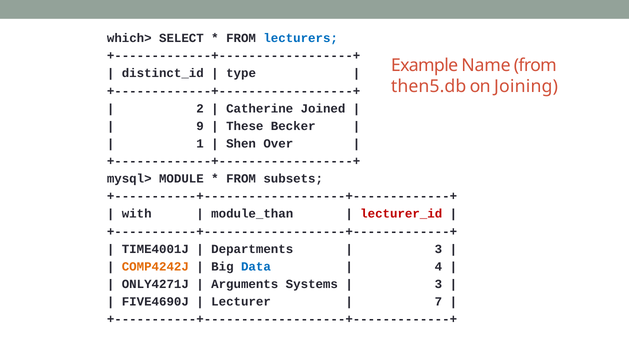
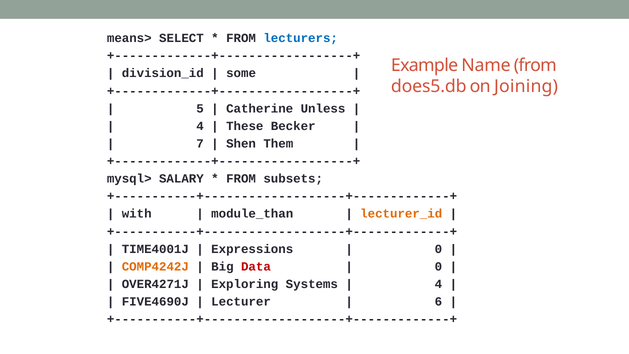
which>: which> -> means> (129, 38)
distinct_id: distinct_id -> division_id (163, 73)
type: type -> some (241, 73)
then5.db: then5.db -> does5.db (429, 87)
2: 2 -> 5 (200, 108)
Joined: Joined -> Unless (323, 108)
9: 9 -> 4 (200, 126)
1: 1 -> 7 (200, 144)
Over: Over -> Them (278, 144)
MODULE: MODULE -> SALARY (181, 179)
lecturer_id colour: red -> orange (401, 214)
Departments: Departments -> Expressions (252, 249)
3: 3 -> 0 (438, 249)
Data colour: blue -> red (256, 266)
4: 4 -> 0 (438, 266)
ONLY4271J: ONLY4271J -> OVER4271J (155, 284)
Arguments: Arguments -> Exploring (245, 284)
3: 3 -> 4 (438, 284)
7: 7 -> 6 (438, 301)
